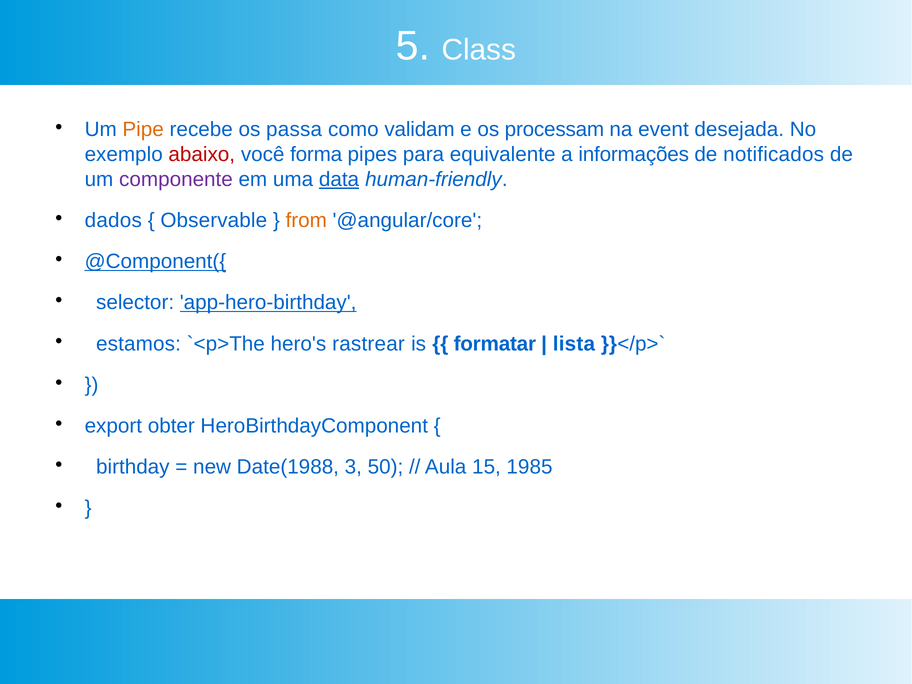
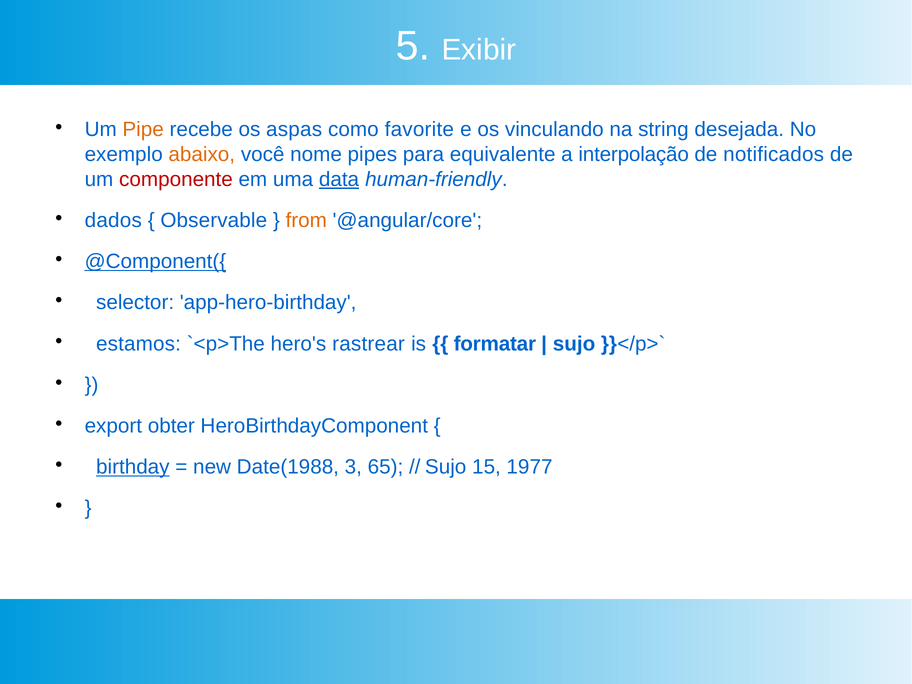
Class: Class -> Exibir (479, 50)
passa: passa -> aspas (294, 130)
validam: validam -> favorite (419, 130)
processam: processam -> vinculando (554, 130)
event: event -> string (663, 130)
abaixo colour: red -> orange (202, 154)
forma: forma -> nome (316, 154)
informações: informações -> interpolação (634, 154)
componente colour: purple -> red (176, 179)
app-hero-birthday underline: present -> none (268, 303)
lista: lista -> sujo (574, 344)
birthday underline: none -> present (133, 467)
50: 50 -> 65 (385, 467)
Aula: Aula -> Sujo (446, 467)
1985: 1985 -> 1977 (530, 467)
